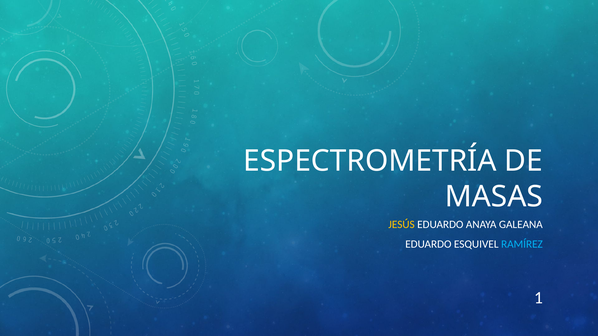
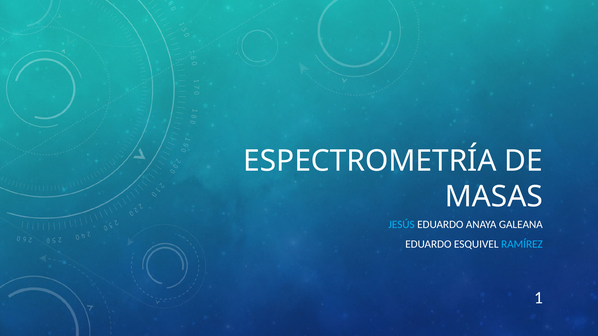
JESÚS colour: yellow -> light blue (402, 225)
